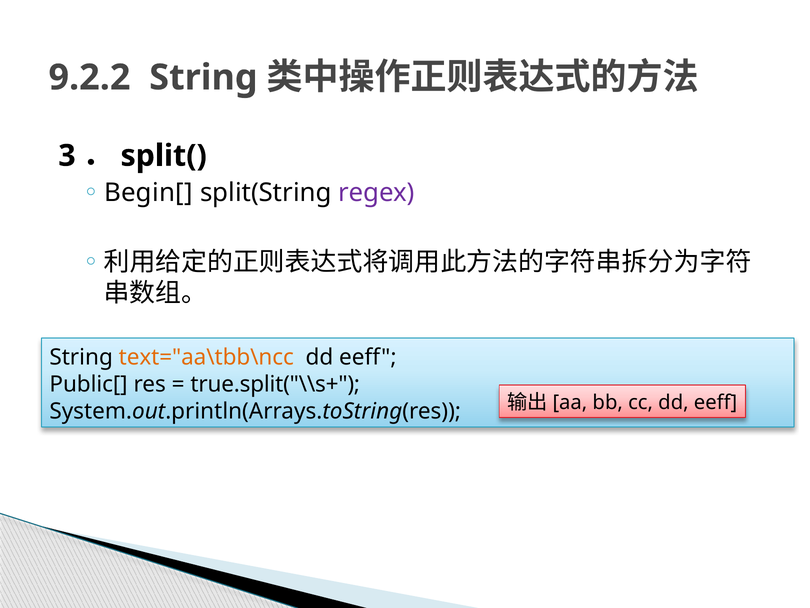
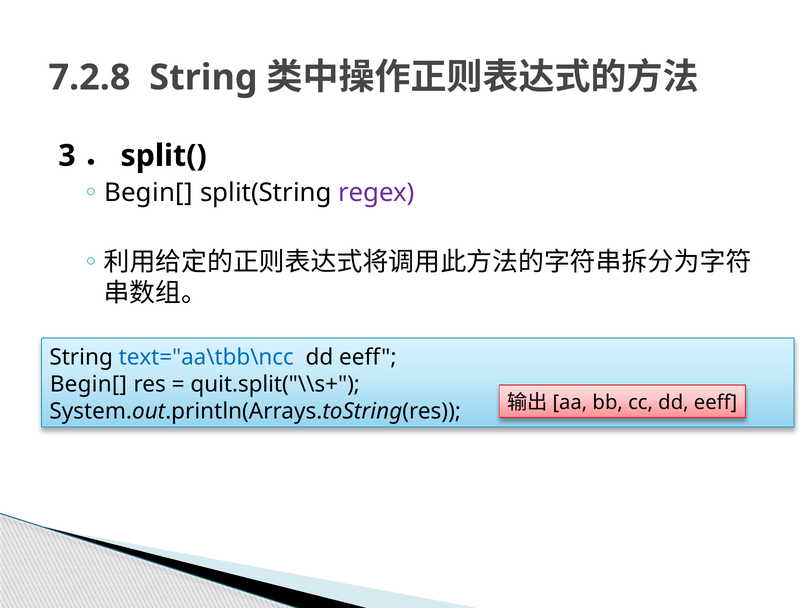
9.2.2: 9.2.2 -> 7.2.8 (89, 77)
text="aa\tbb\ncc colour: orange -> blue (206, 357)
Public[: Public[ -> Begin[ (88, 384)
true.split("\\s+: true.split("\\s+ -> quit.split("\\s+ (275, 384)
